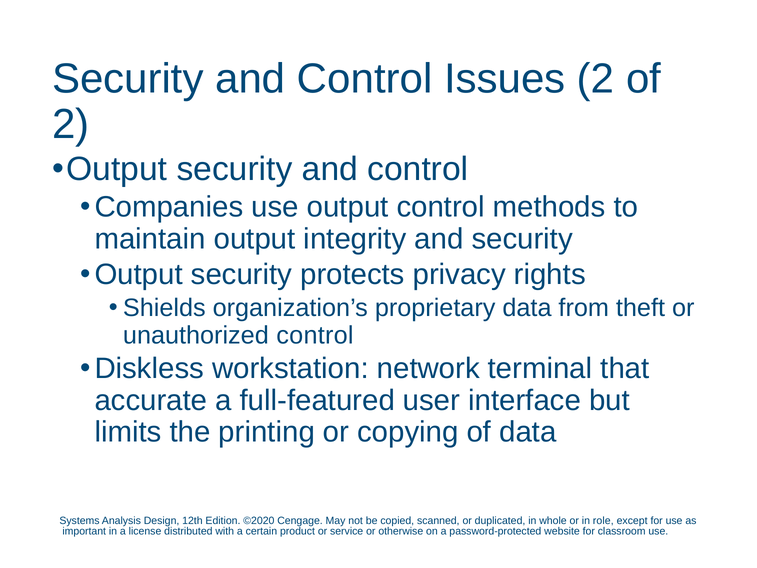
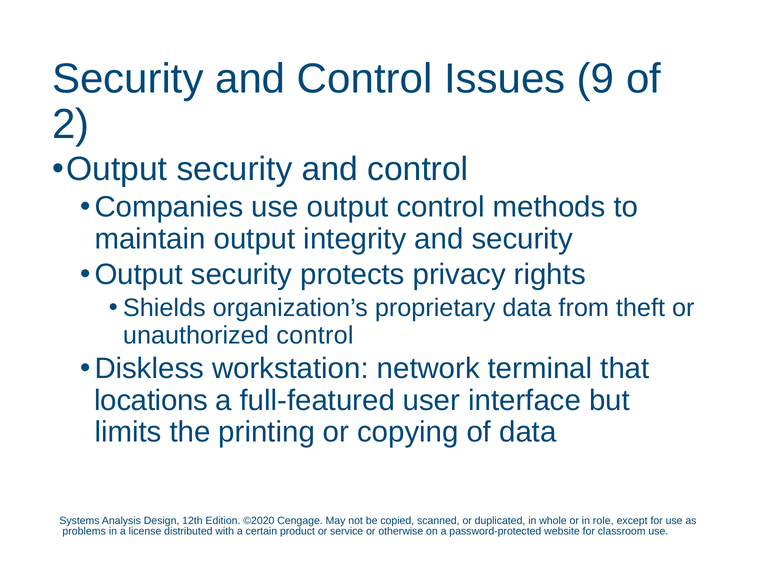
Issues 2: 2 -> 9 (596, 79)
accurate: accurate -> locations (151, 400)
important: important -> problems (84, 531)
